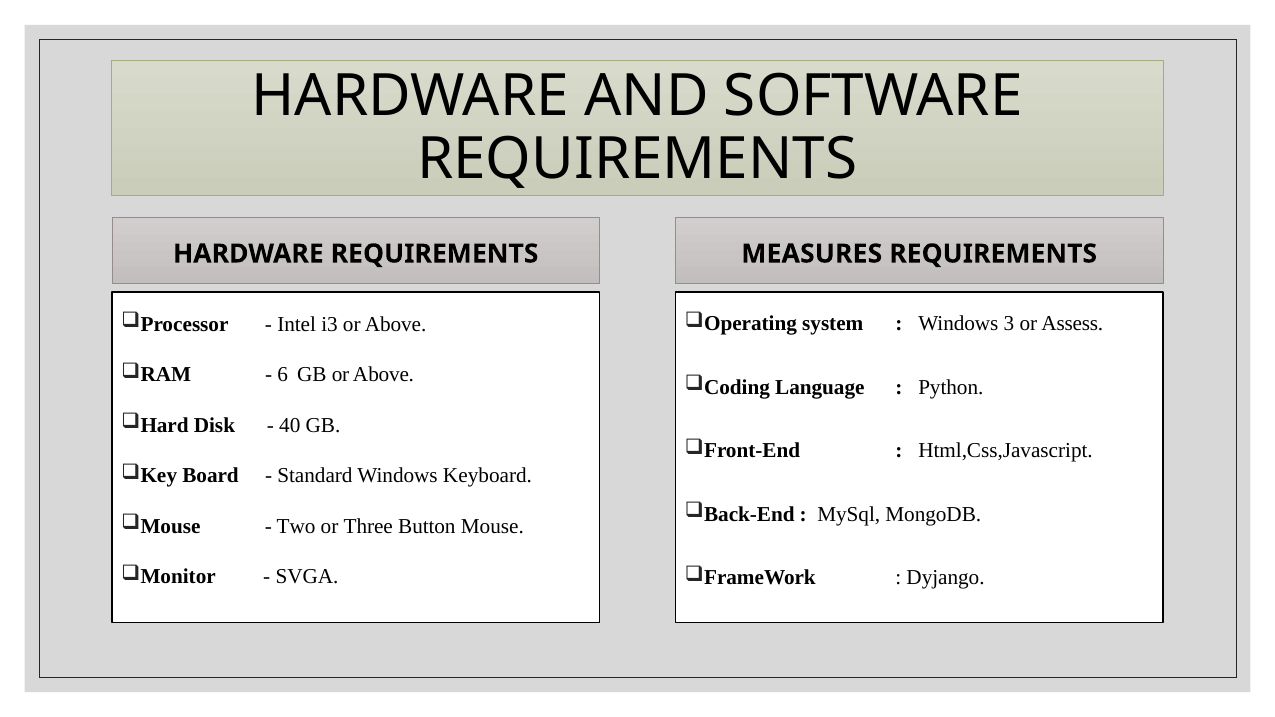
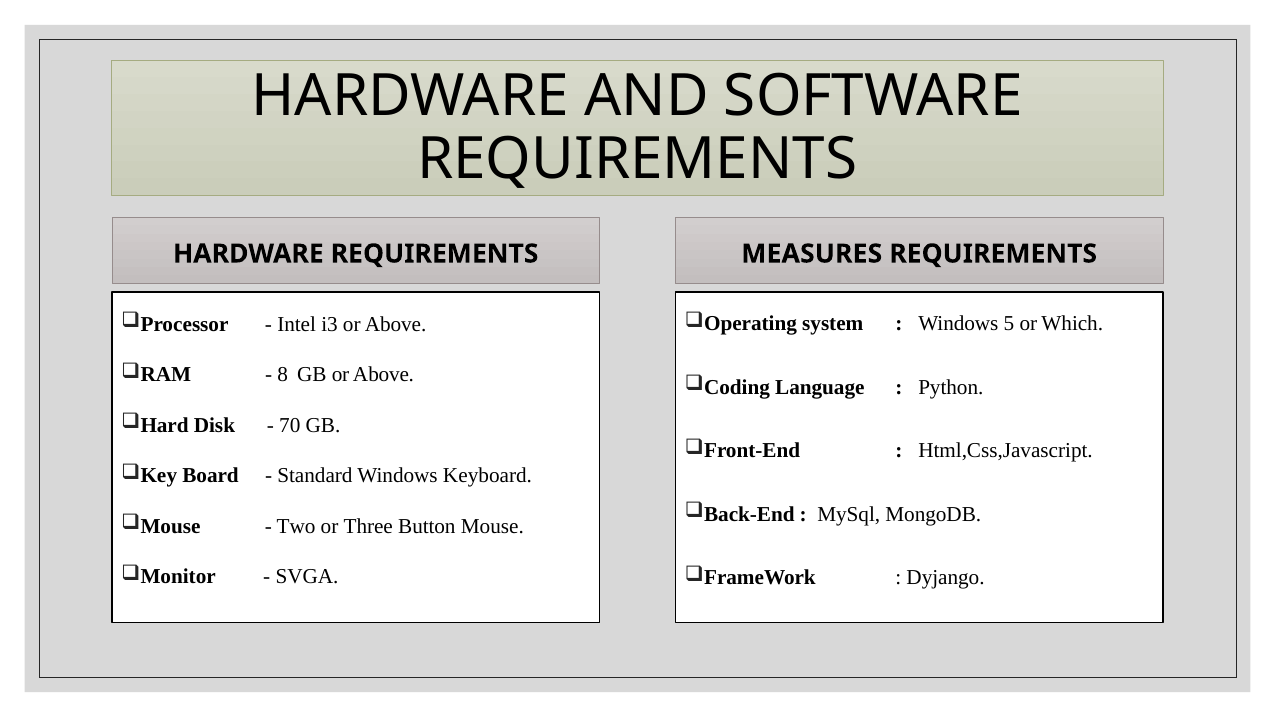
3: 3 -> 5 (1009, 324)
Assess: Assess -> Which (1072, 324)
6: 6 -> 8 (283, 375)
40: 40 -> 70 (290, 425)
